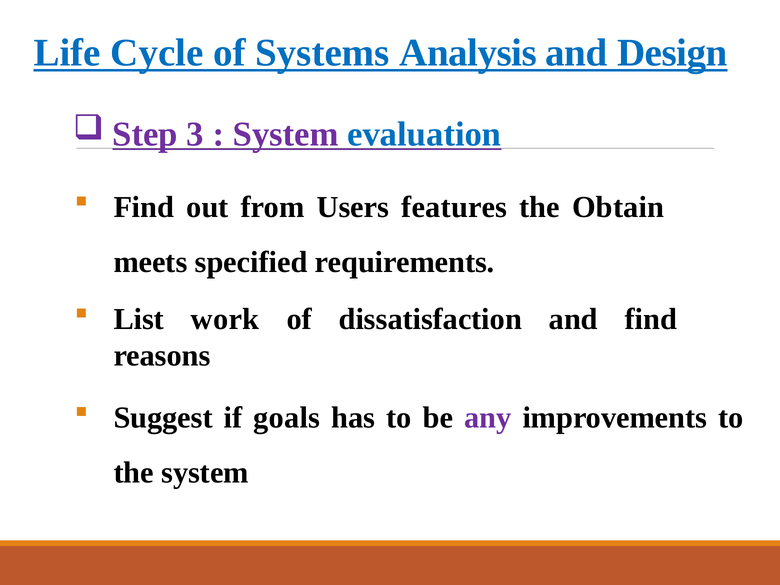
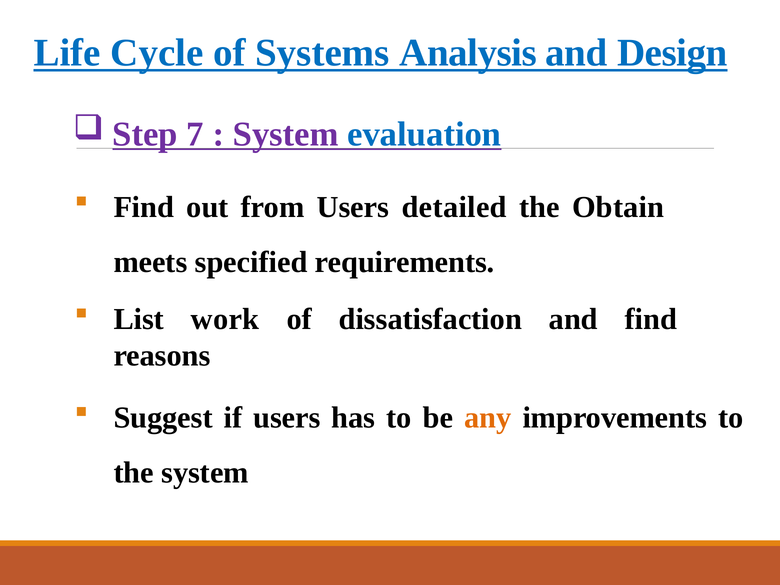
3: 3 -> 7 (195, 134)
features: features -> detailed (454, 207)
if goals: goals -> users (287, 417)
any colour: purple -> orange (488, 417)
